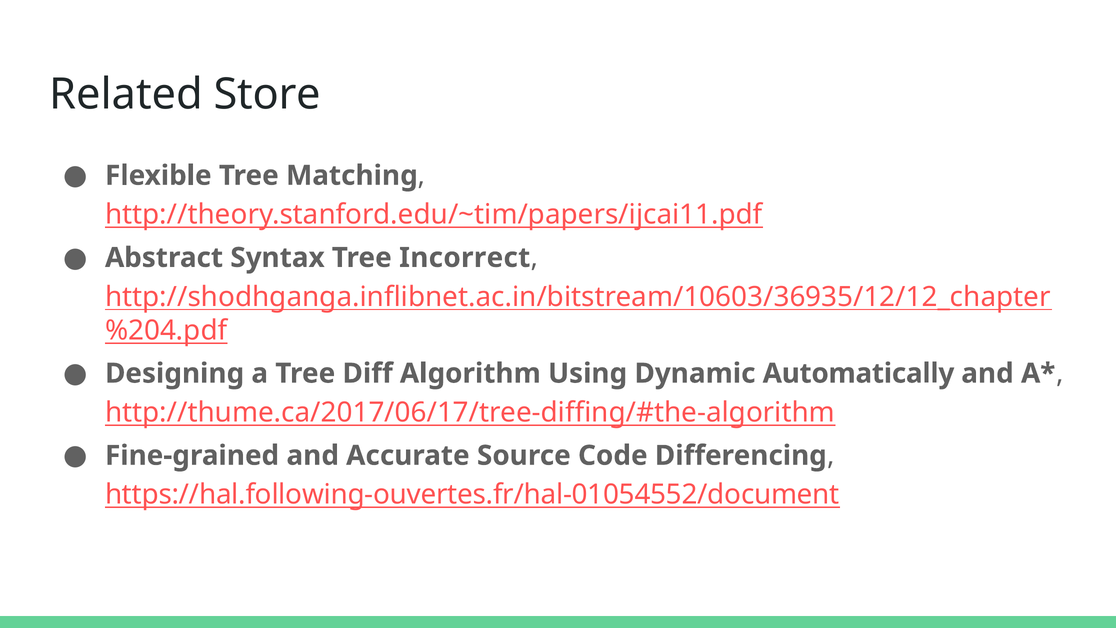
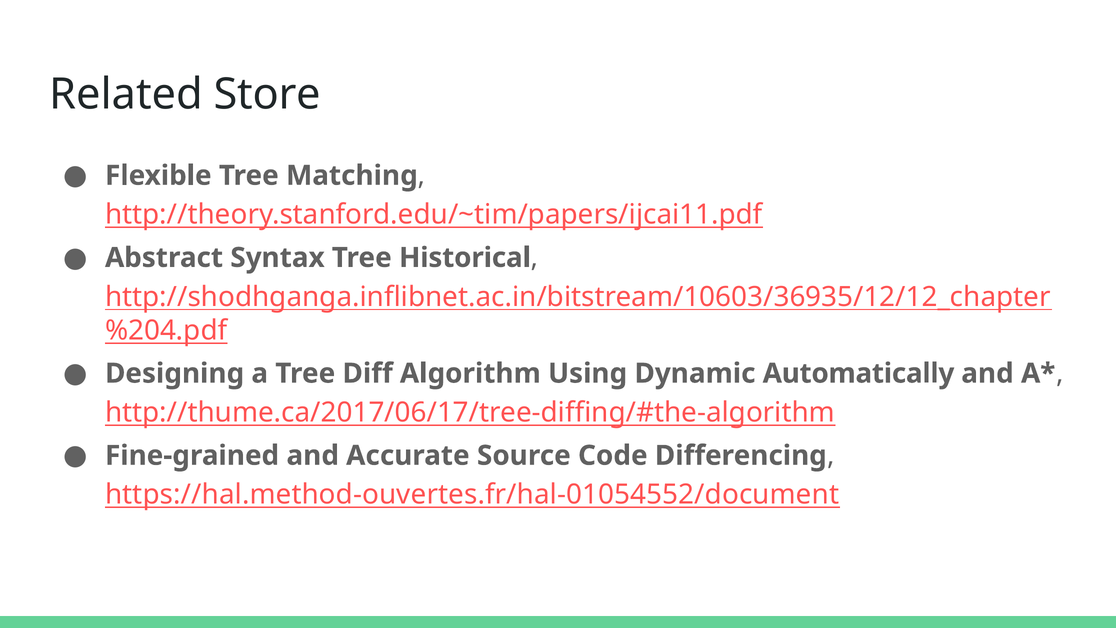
Incorrect: Incorrect -> Historical (465, 258)
https://hal.following-ouvertes.fr/hal-01054552/document: https://hal.following-ouvertes.fr/hal-01054552/document -> https://hal.method-ouvertes.fr/hal-01054552/document (472, 495)
